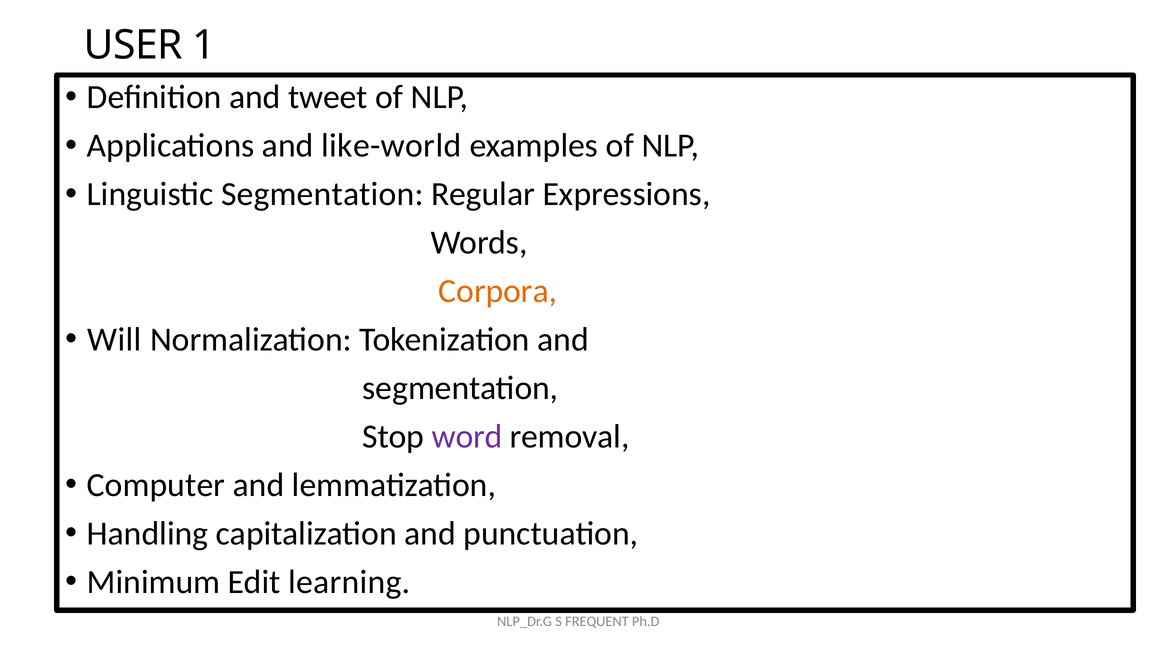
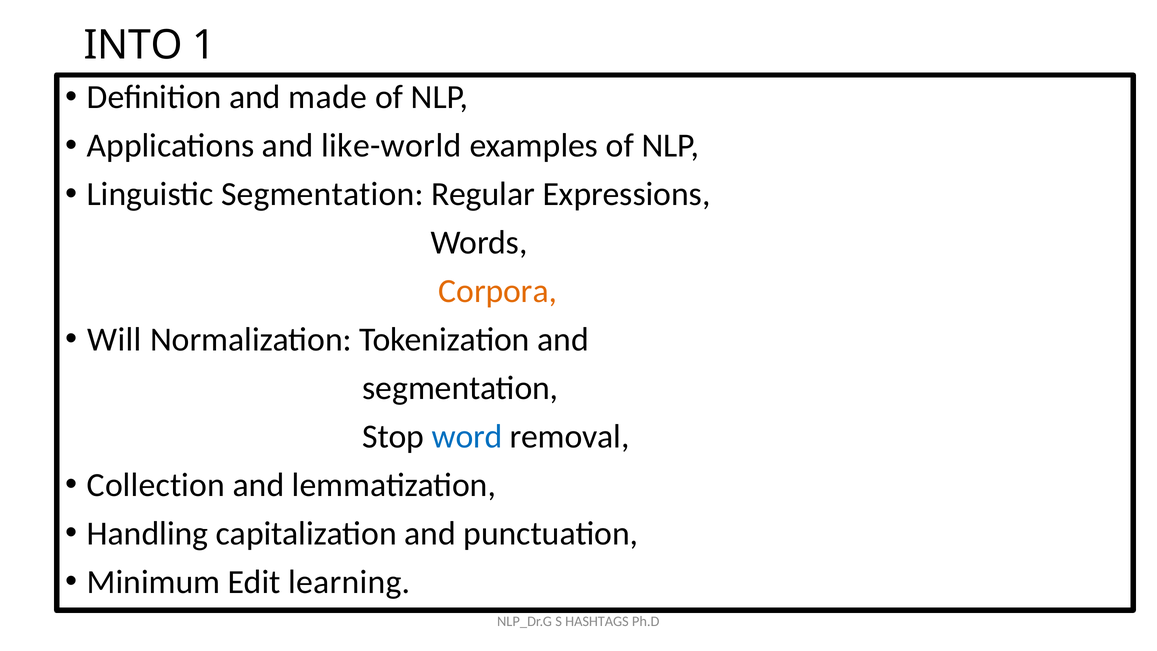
USER: USER -> INTO (133, 45)
tweet: tweet -> made (328, 97)
word colour: purple -> blue (467, 436)
Computer: Computer -> Collection (156, 485)
FREQUENT: FREQUENT -> HASHTAGS (597, 621)
